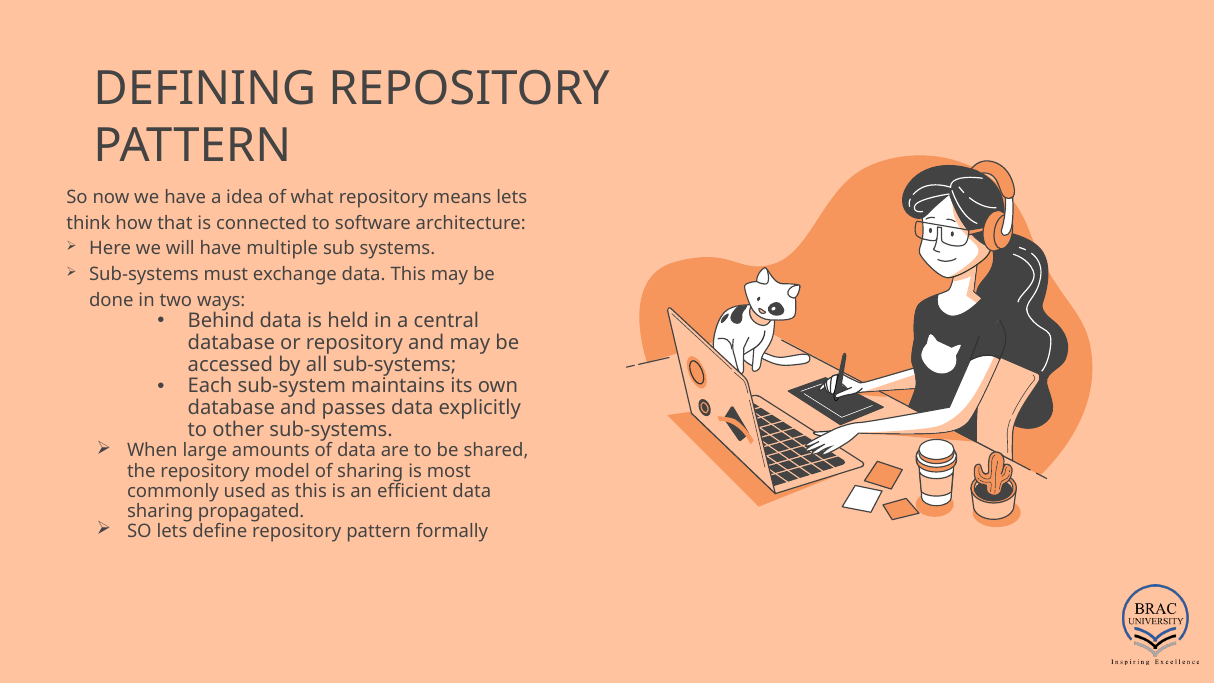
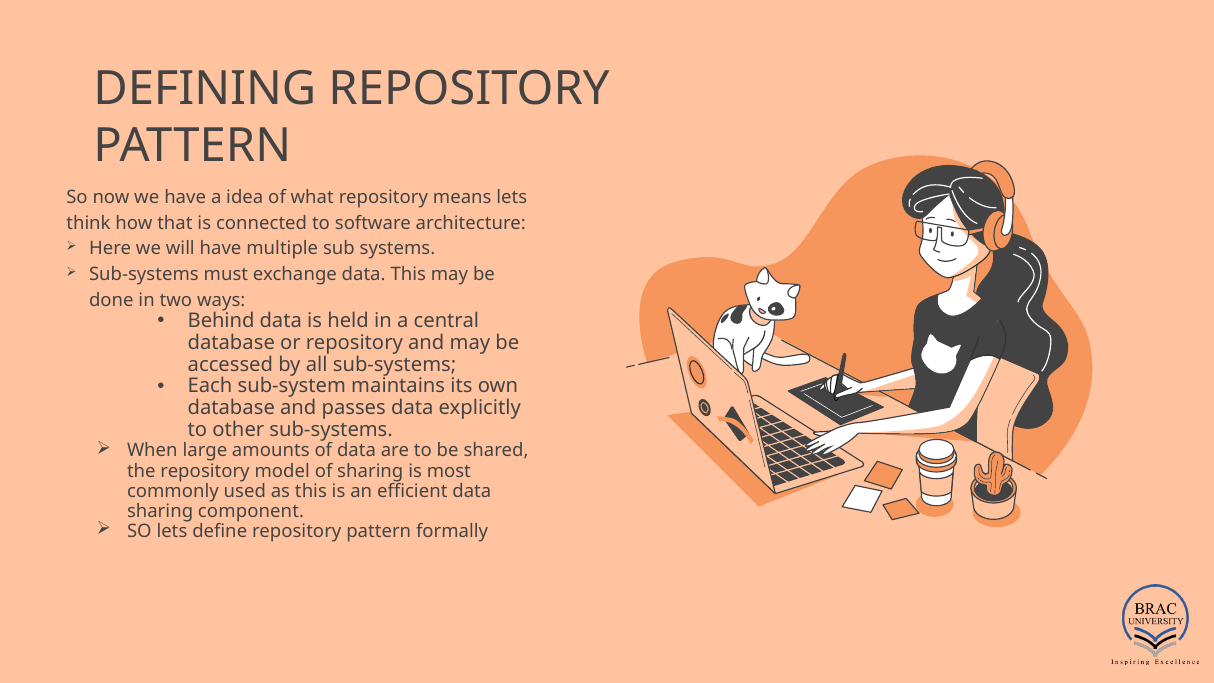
propagated: propagated -> component (251, 511)
